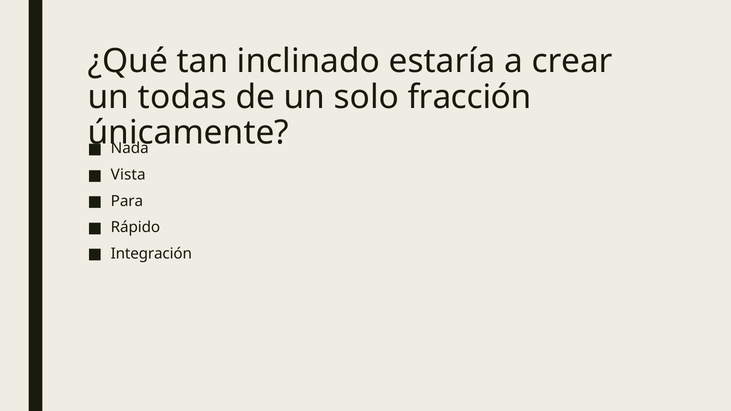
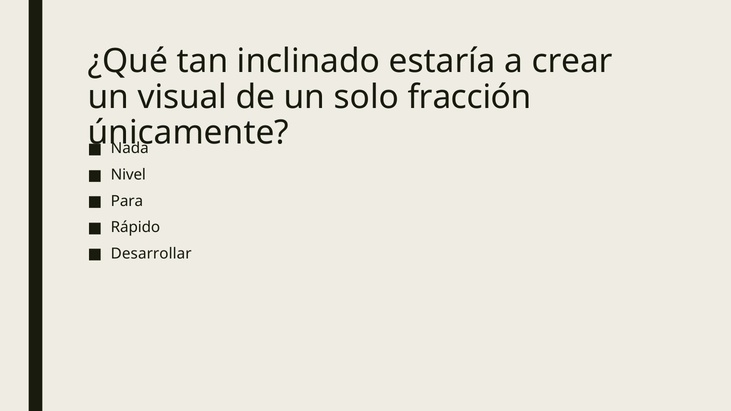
todas: todas -> visual (182, 97)
Vista: Vista -> Nivel (128, 175)
Integración: Integración -> Desarrollar (151, 254)
